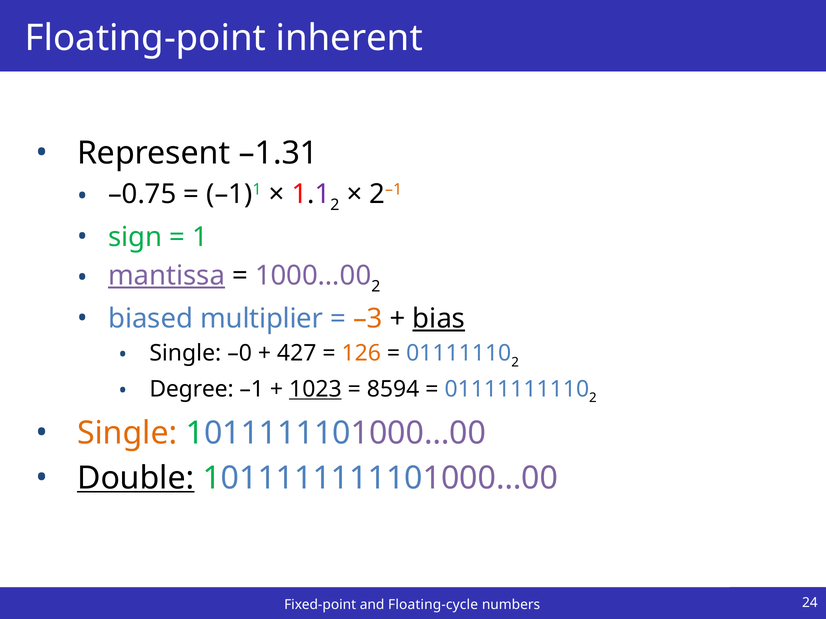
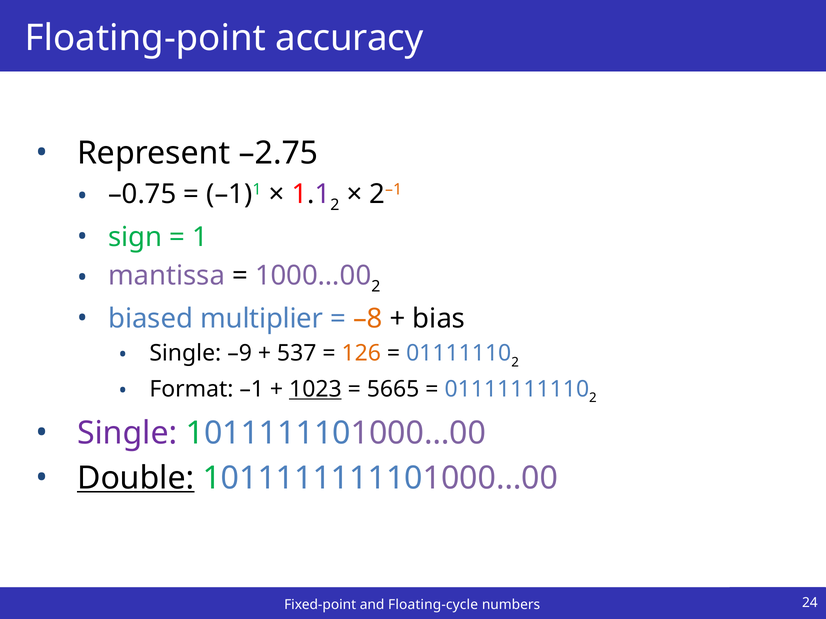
inherent: inherent -> accuracy (349, 38)
–1.31: –1.31 -> –2.75 (279, 153)
mantissa underline: present -> none (167, 276)
–3: –3 -> –8 (368, 319)
bias underline: present -> none (439, 319)
–0: –0 -> –9 (240, 354)
427: 427 -> 537 (297, 354)
Degree: Degree -> Format (191, 389)
8594: 8594 -> 5665 (393, 389)
Single colour: orange -> purple (127, 433)
